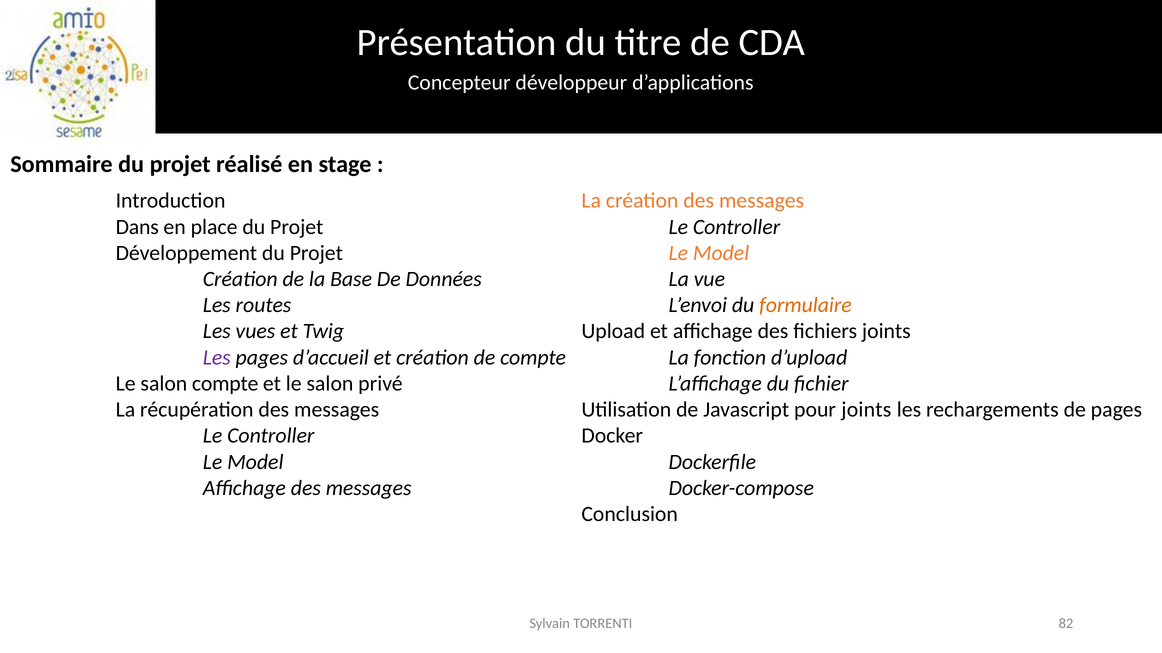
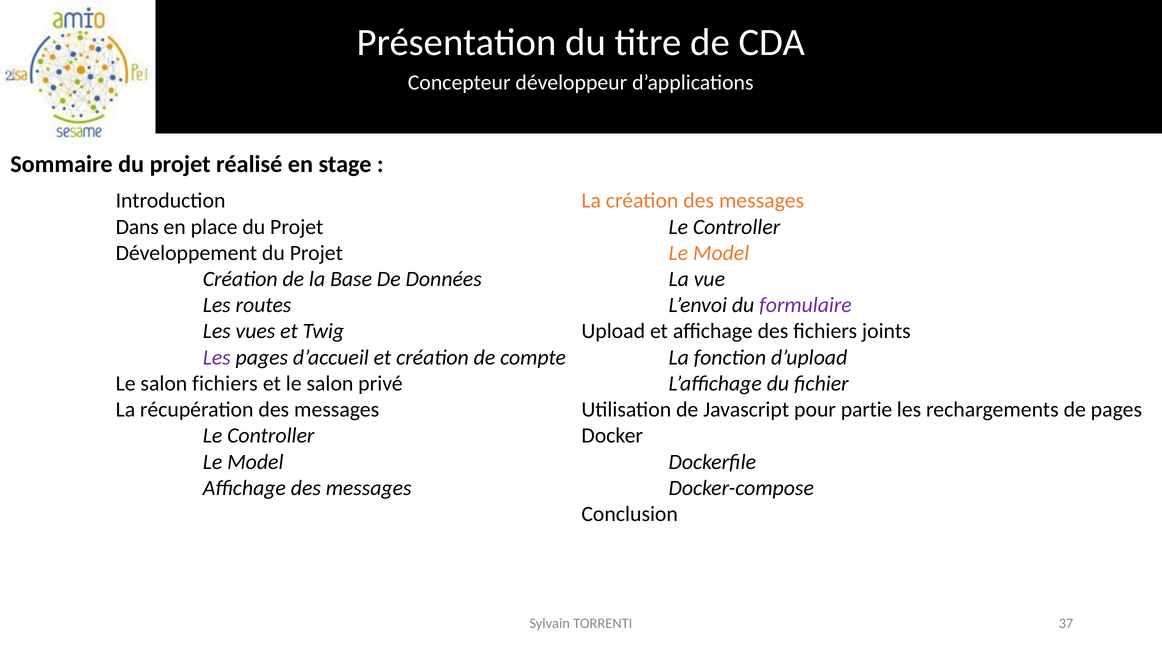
formulaire colour: orange -> purple (805, 305)
salon compte: compte -> fichiers (225, 384)
pour joints: joints -> partie (867, 410)
82: 82 -> 37 (1066, 624)
